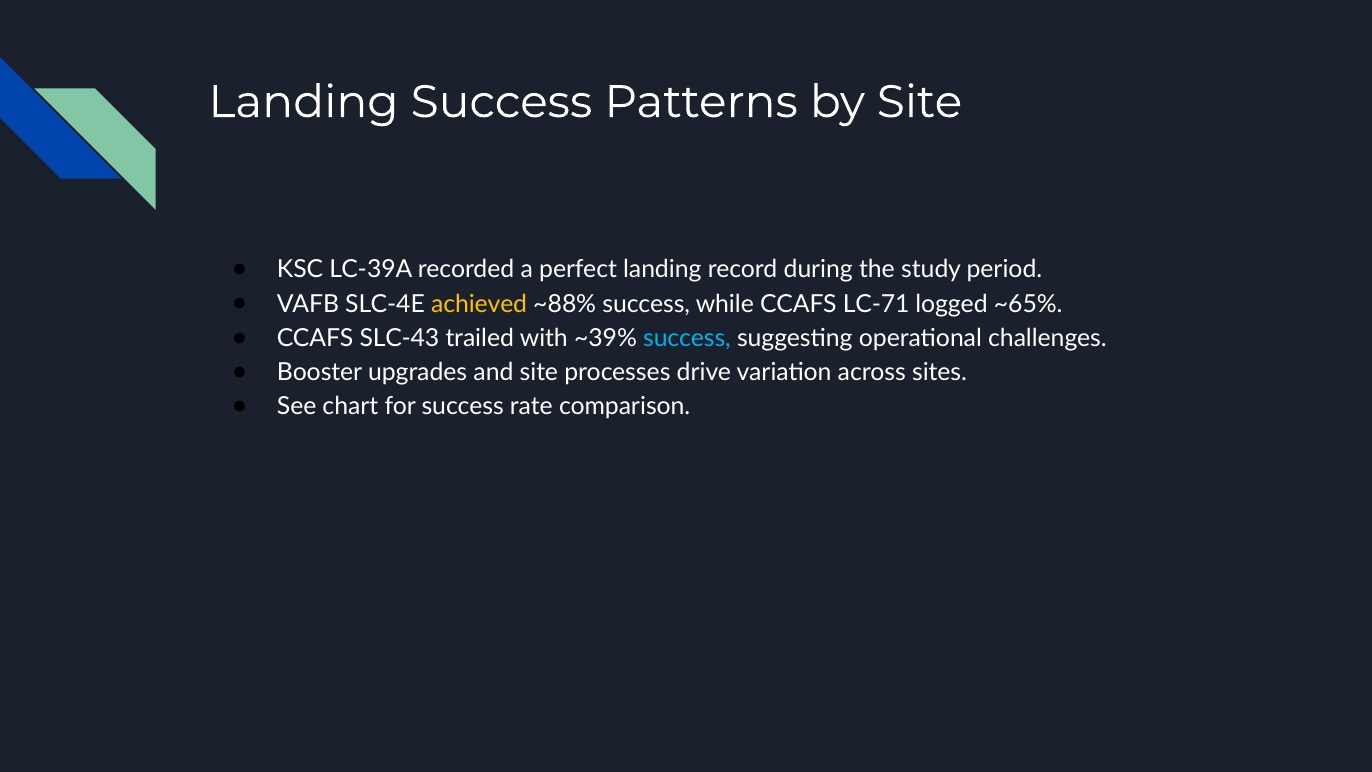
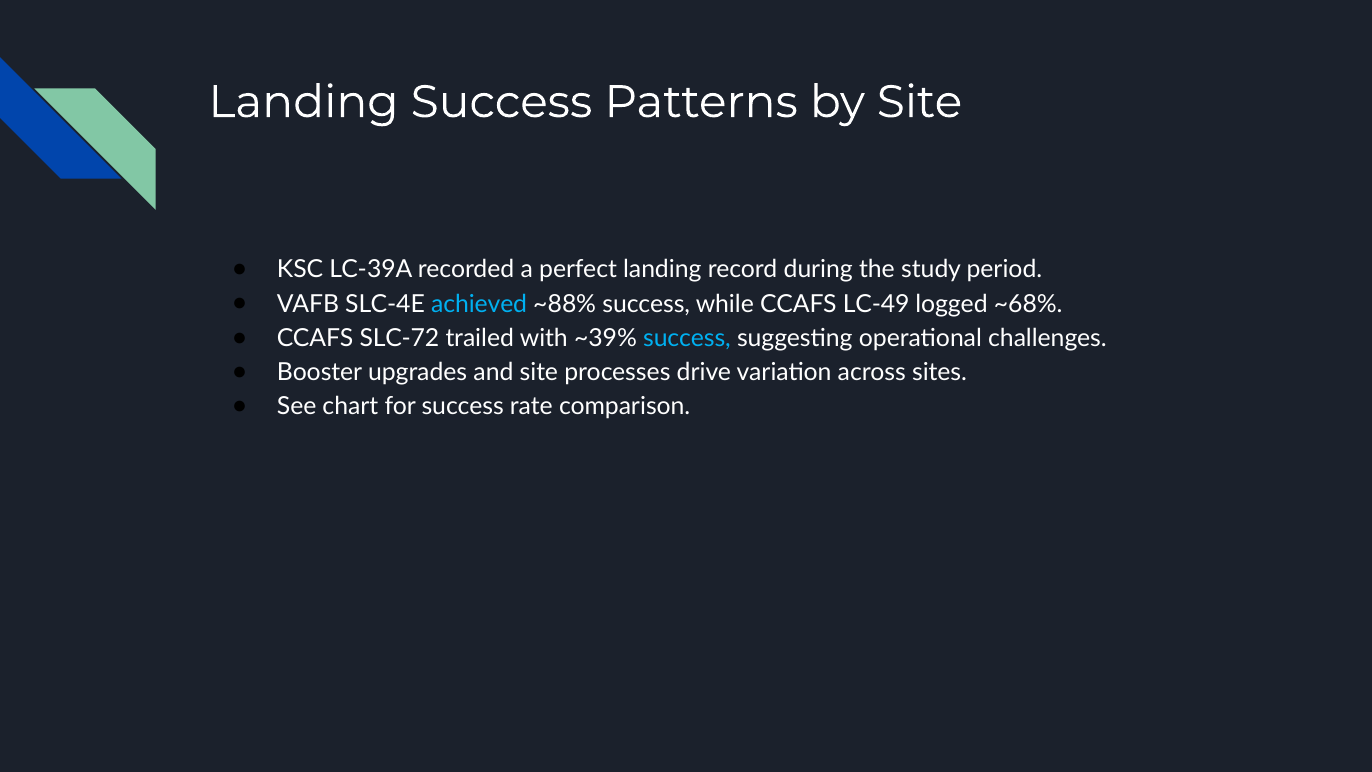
achieved colour: yellow -> light blue (479, 304)
LC-71: LC-71 -> LC-49 (876, 304)
~65%: ~65% -> ~68% (1028, 304)
SLC-43: SLC-43 -> SLC-72 (399, 338)
